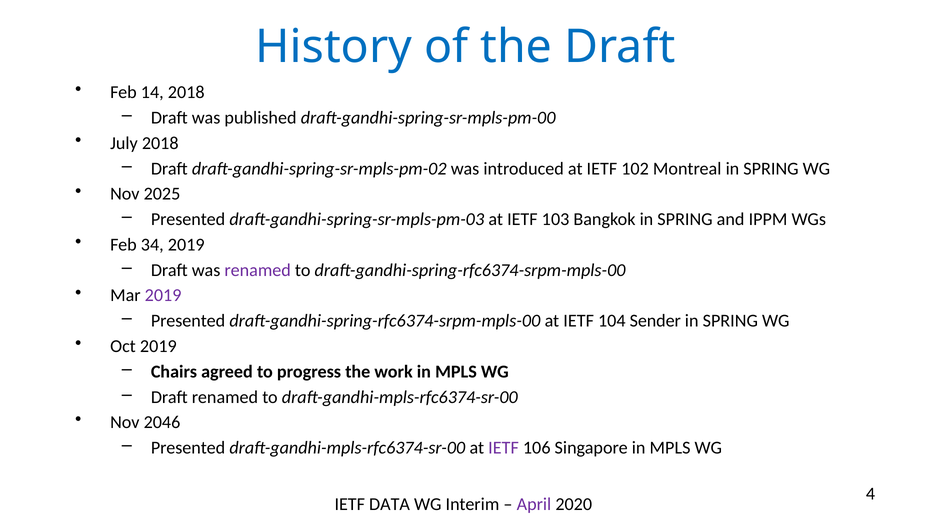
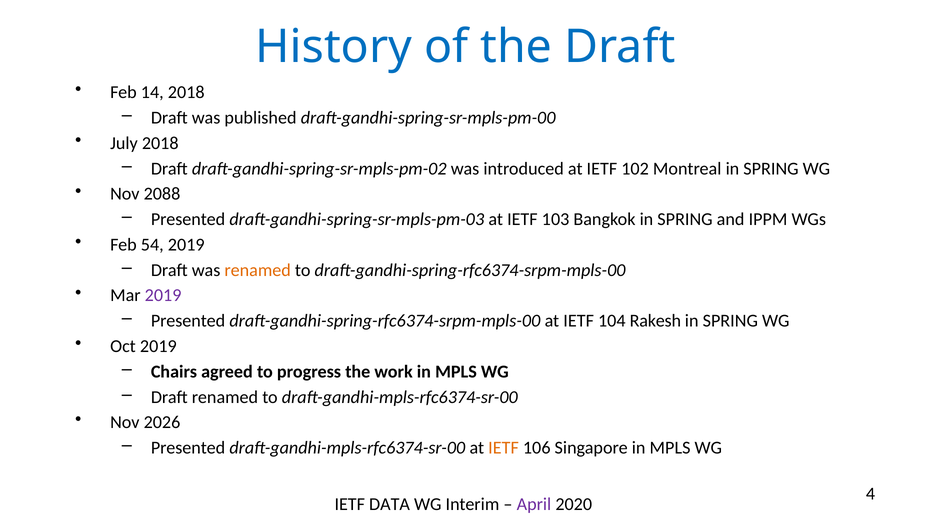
2025: 2025 -> 2088 (162, 194)
34: 34 -> 54 (152, 245)
renamed colour: purple -> orange (258, 270)
Sender: Sender -> Rakesh (655, 321)
2046: 2046 -> 2026 (162, 422)
IETF colour: purple -> orange (504, 448)
